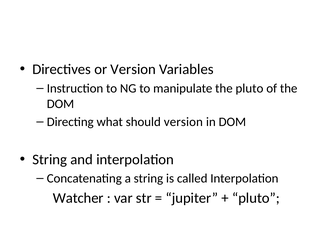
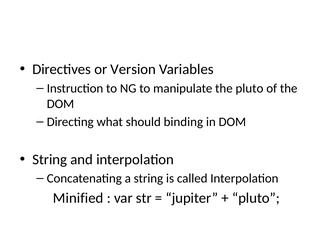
should version: version -> binding (183, 122)
Watcher: Watcher -> Minified (78, 198)
